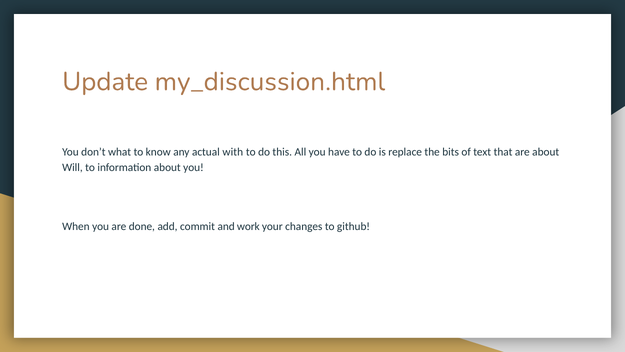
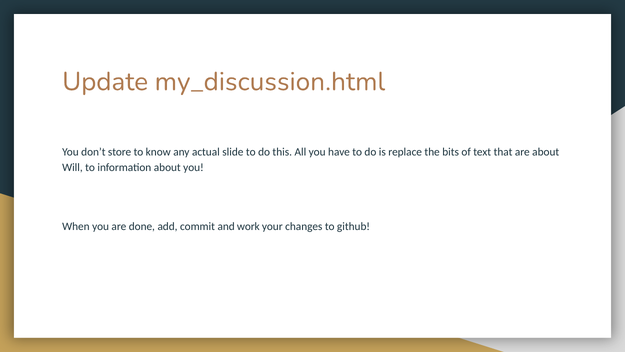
what: what -> store (120, 152)
with: with -> slide (233, 152)
